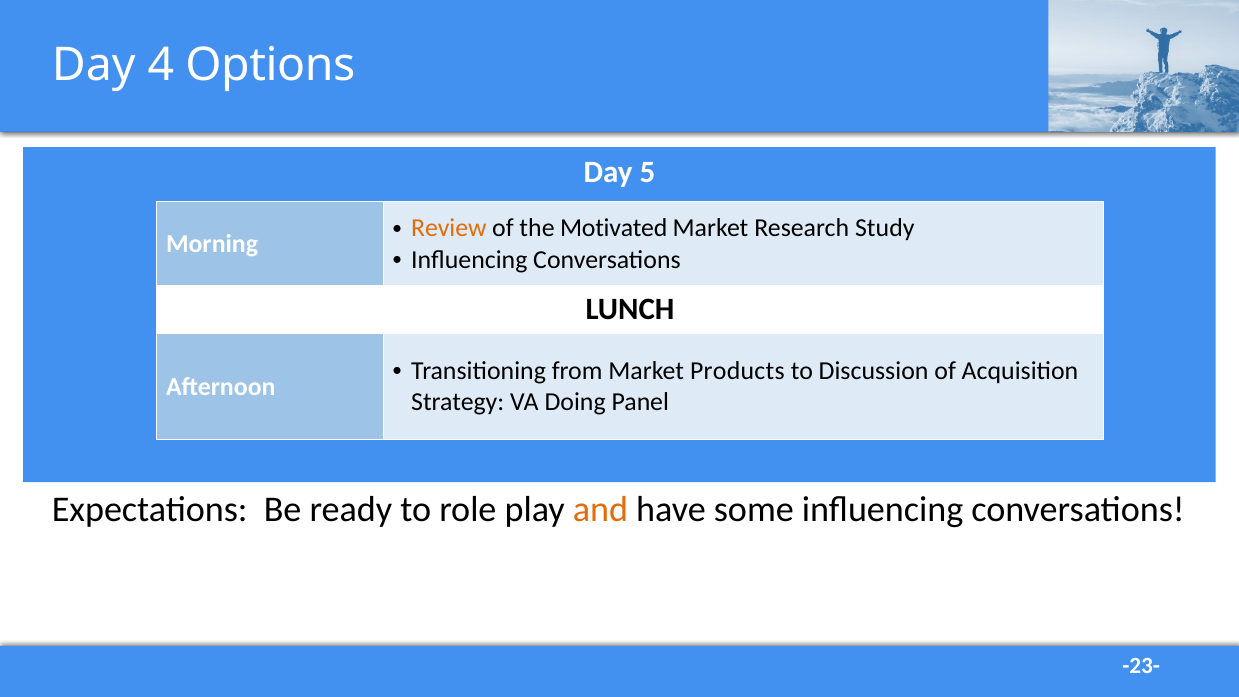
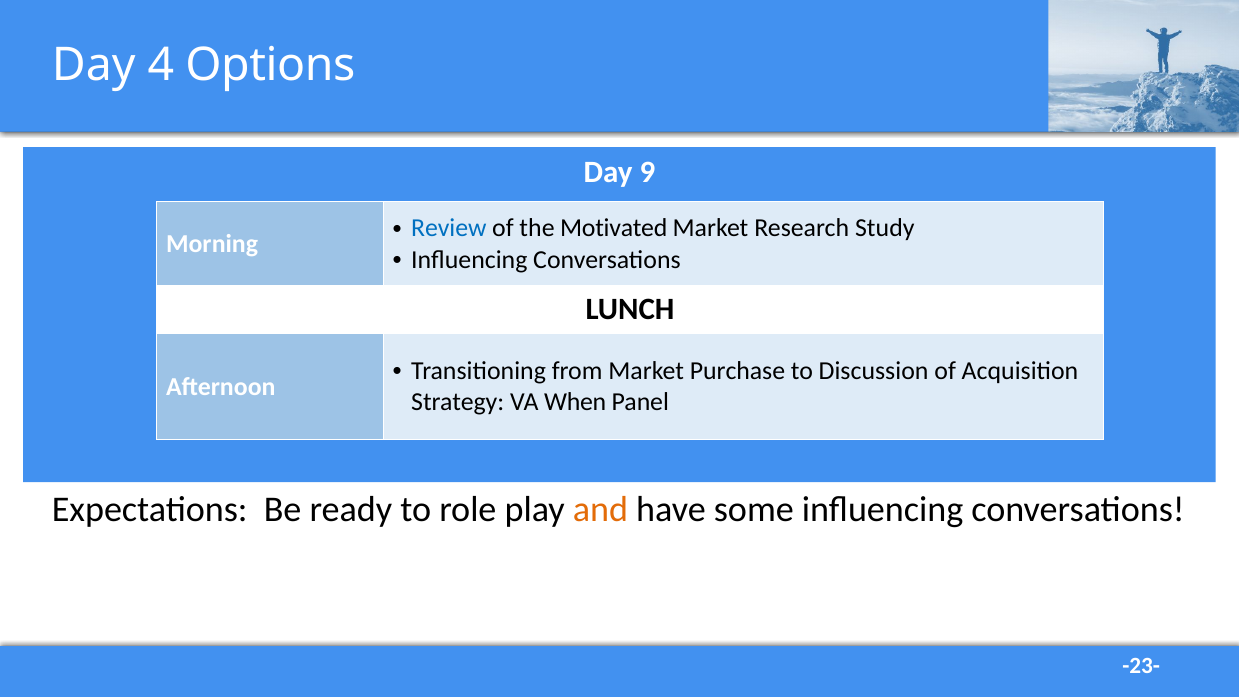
5: 5 -> 9 (647, 172)
Review colour: orange -> blue (449, 228)
Products: Products -> Purchase (738, 371)
Doing: Doing -> When (575, 402)
